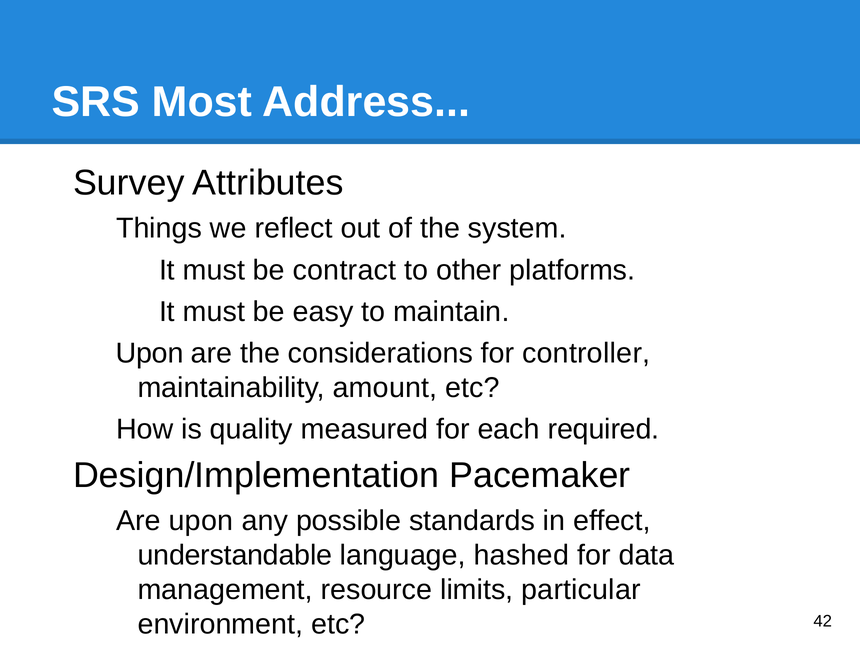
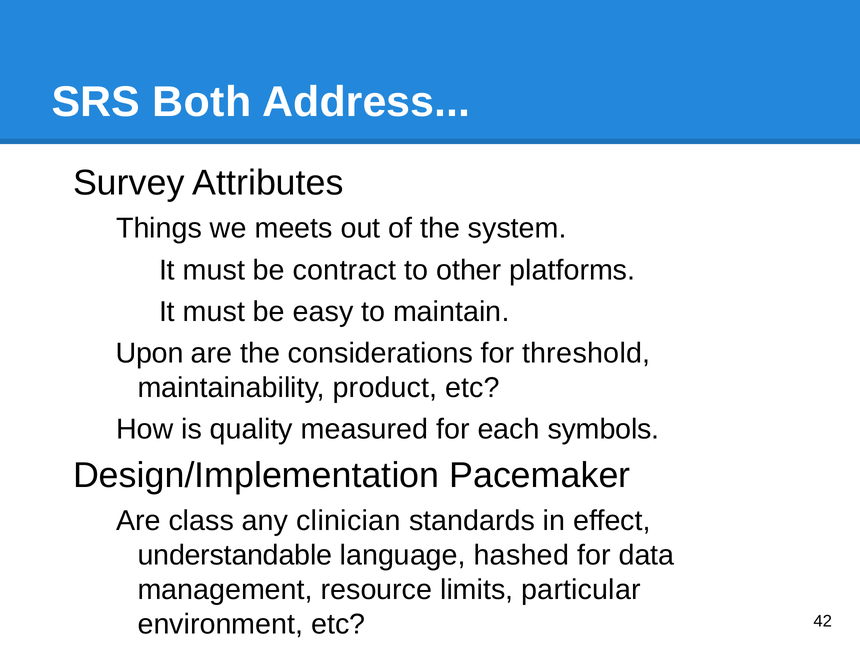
Most: Most -> Both (202, 102)
reflect: reflect -> meets (294, 228)
controller: controller -> threshold (586, 353)
amount: amount -> product (385, 388)
required: required -> symbols (604, 429)
Are upon: upon -> class (201, 521)
possible: possible -> clinician (348, 521)
